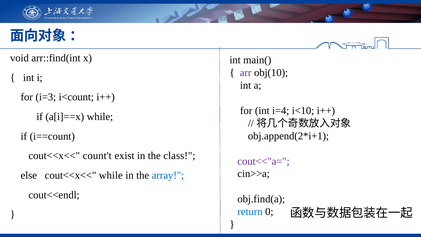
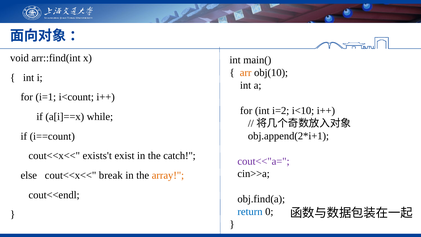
arr colour: purple -> orange (246, 73)
i=3: i=3 -> i=1 (46, 97)
i=4: i=4 -> i=2 (281, 111)
count't: count't -> exists't (97, 156)
class: class -> catch (179, 156)
cout<<x<< while: while -> break (111, 175)
array colour: blue -> orange (168, 175)
